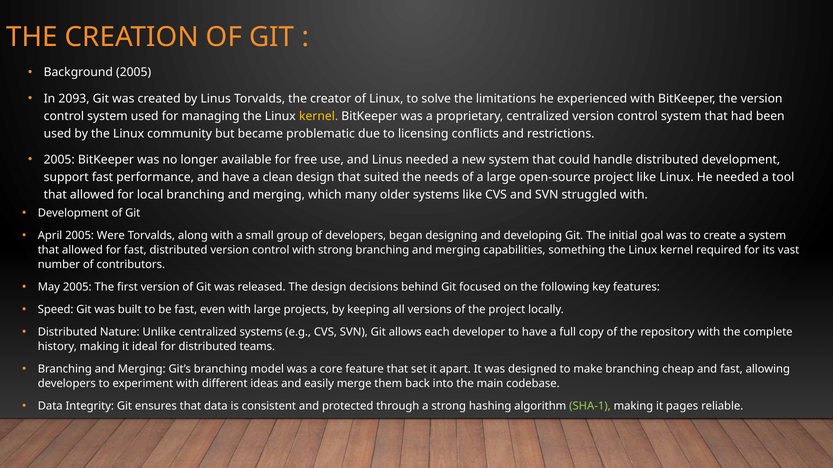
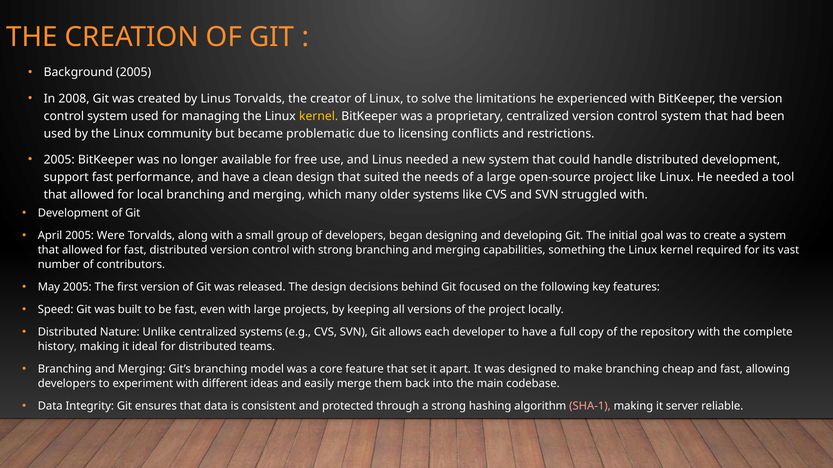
2093: 2093 -> 2008 (74, 99)
SHA-1 colour: light green -> pink (590, 406)
pages: pages -> server (682, 406)
